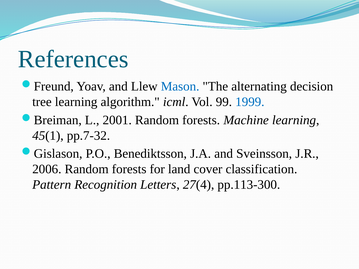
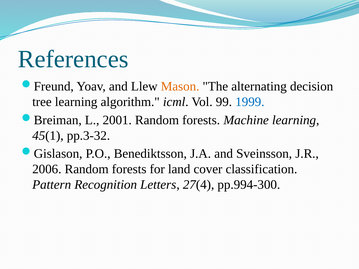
Mason colour: blue -> orange (180, 86)
pp.7-32: pp.7-32 -> pp.3-32 (88, 136)
pp.113-300: pp.113-300 -> pp.994-300 (249, 185)
